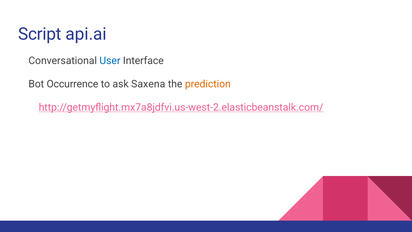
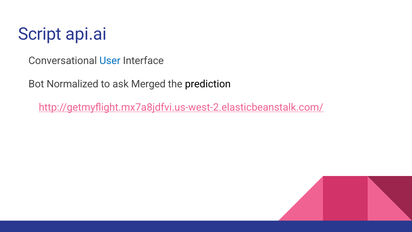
Occurrence: Occurrence -> Normalized (73, 84)
Saxena: Saxena -> Merged (148, 84)
prediction colour: orange -> black (208, 84)
